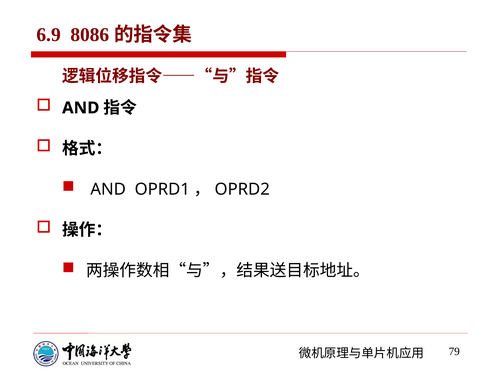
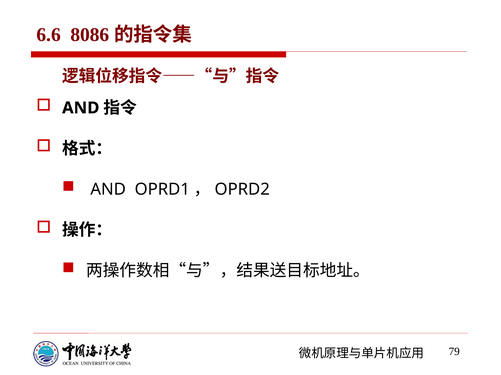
6.9: 6.9 -> 6.6 (49, 35)
